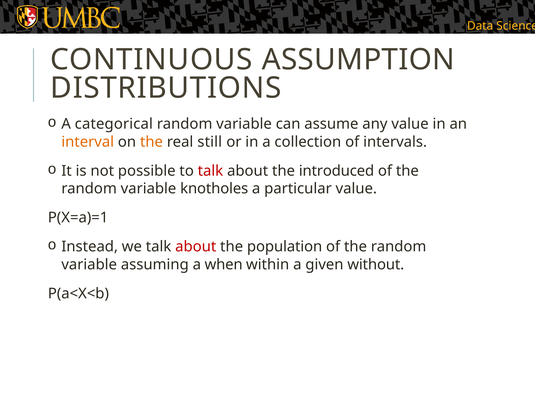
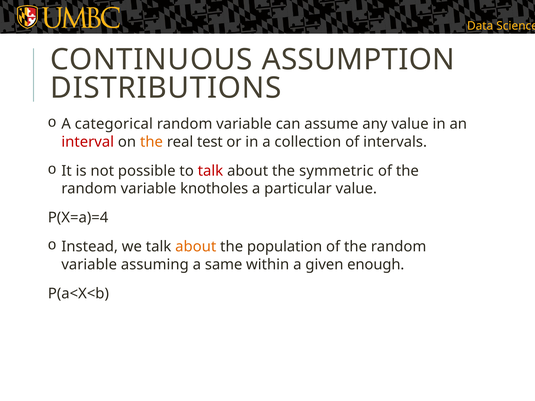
interval colour: orange -> red (88, 142)
still: still -> test (210, 142)
introduced: introduced -> symmetric (336, 171)
P(X=a)=1: P(X=a)=1 -> P(X=a)=4 (78, 218)
about colour: red -> orange (196, 247)
when: when -> same (224, 265)
without: without -> enough (376, 265)
